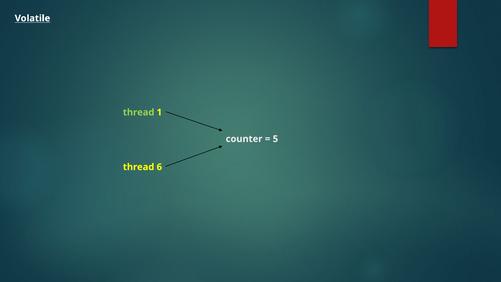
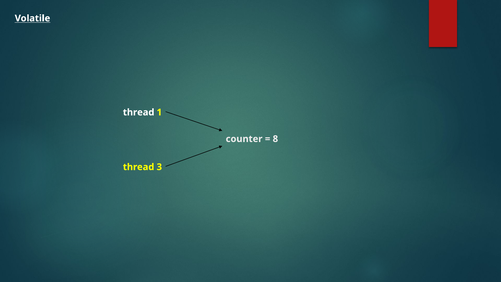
thread colour: light green -> white (139, 112)
5: 5 -> 8 (275, 139)
6: 6 -> 3 (159, 167)
